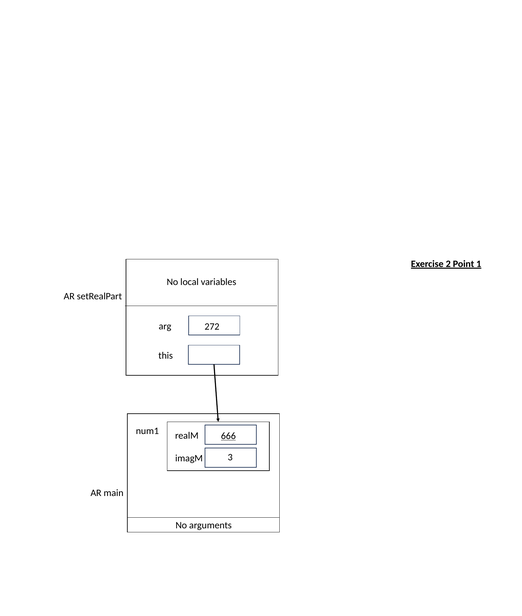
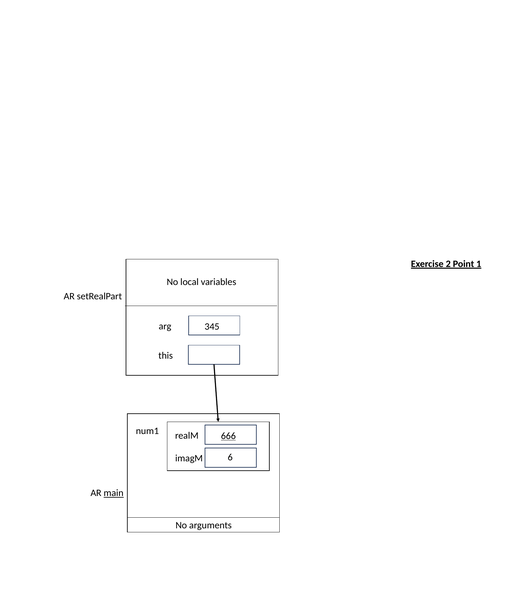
272: 272 -> 345 (212, 327)
3: 3 -> 6 (230, 458)
main underline: none -> present (114, 493)
